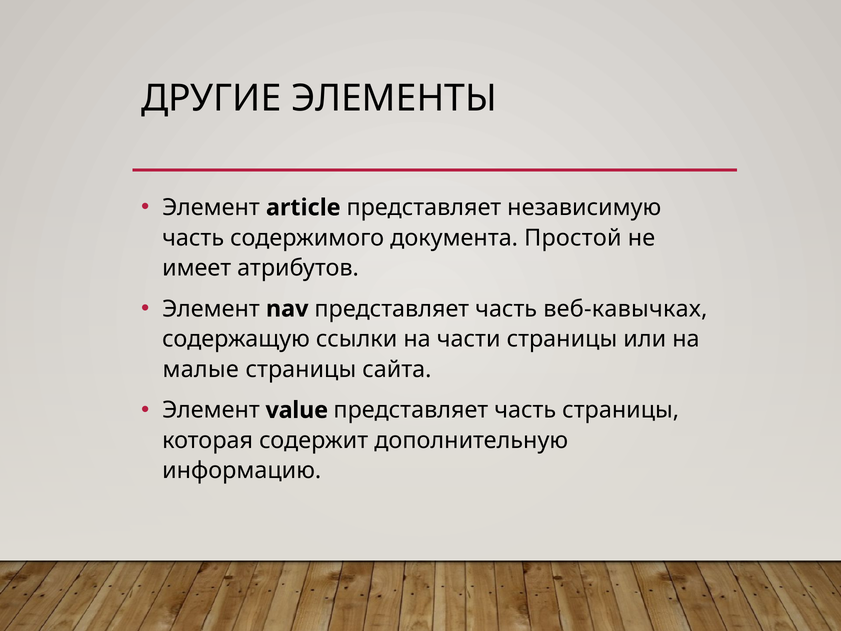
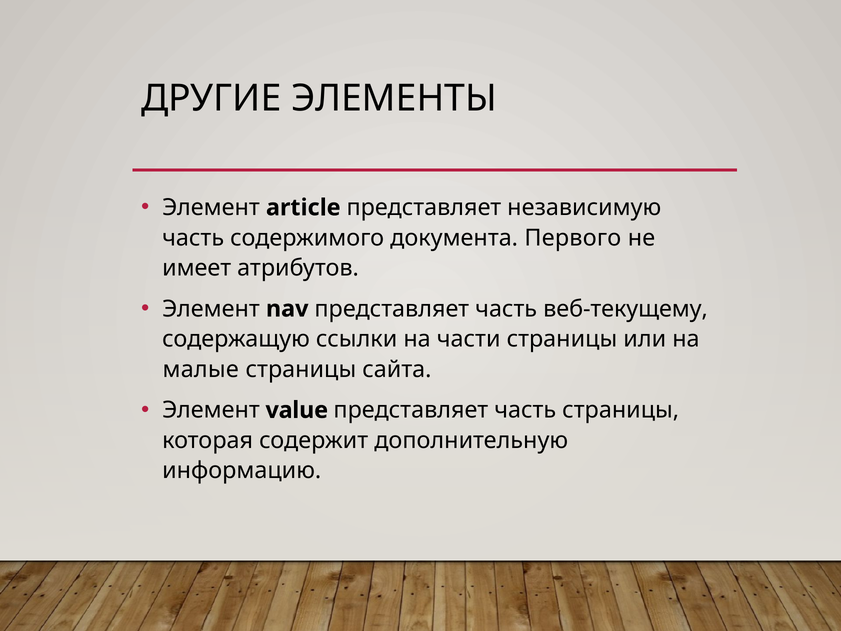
Простой: Простой -> Первого (573, 238)
веб-кавычках: веб-кавычках -> веб-текущему (626, 309)
